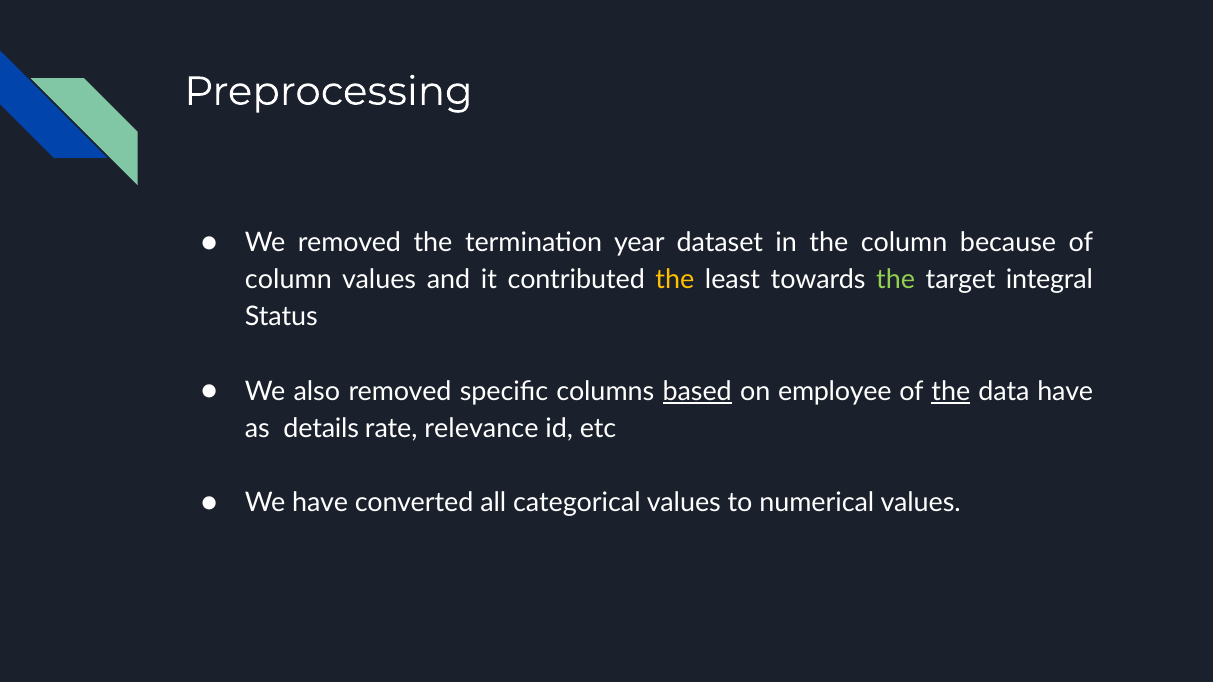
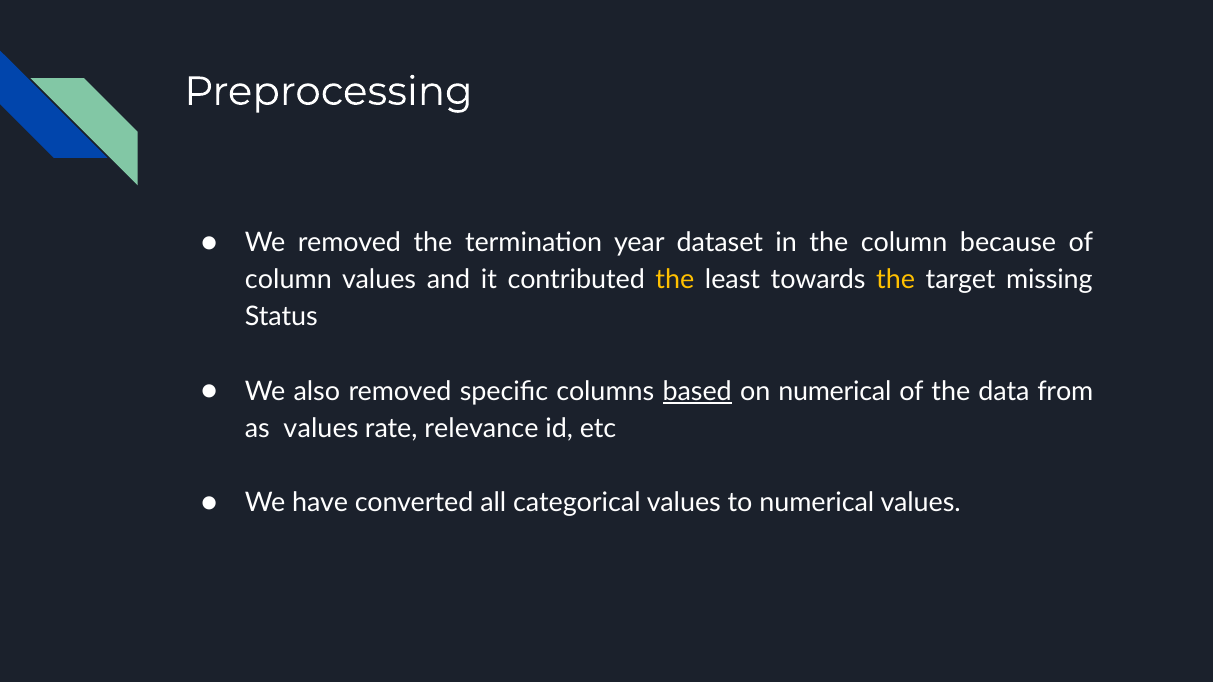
the colour: light green -> yellow (896, 280)
integral: integral -> missing (1049, 280)
on employee: employee -> numerical (835, 392)
the underline: present -> none (951, 392)
data have: have -> from (1065, 392)
as details: details -> values (321, 429)
